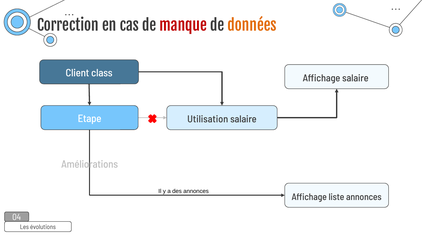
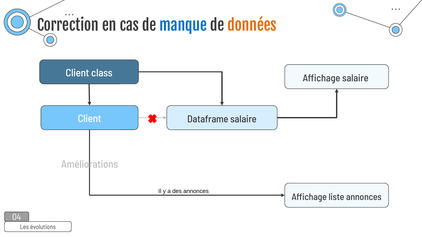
manque colour: red -> blue (183, 26)
Etape: Etape -> Client (90, 119)
Utilisation: Utilisation -> Dataframe (208, 119)
